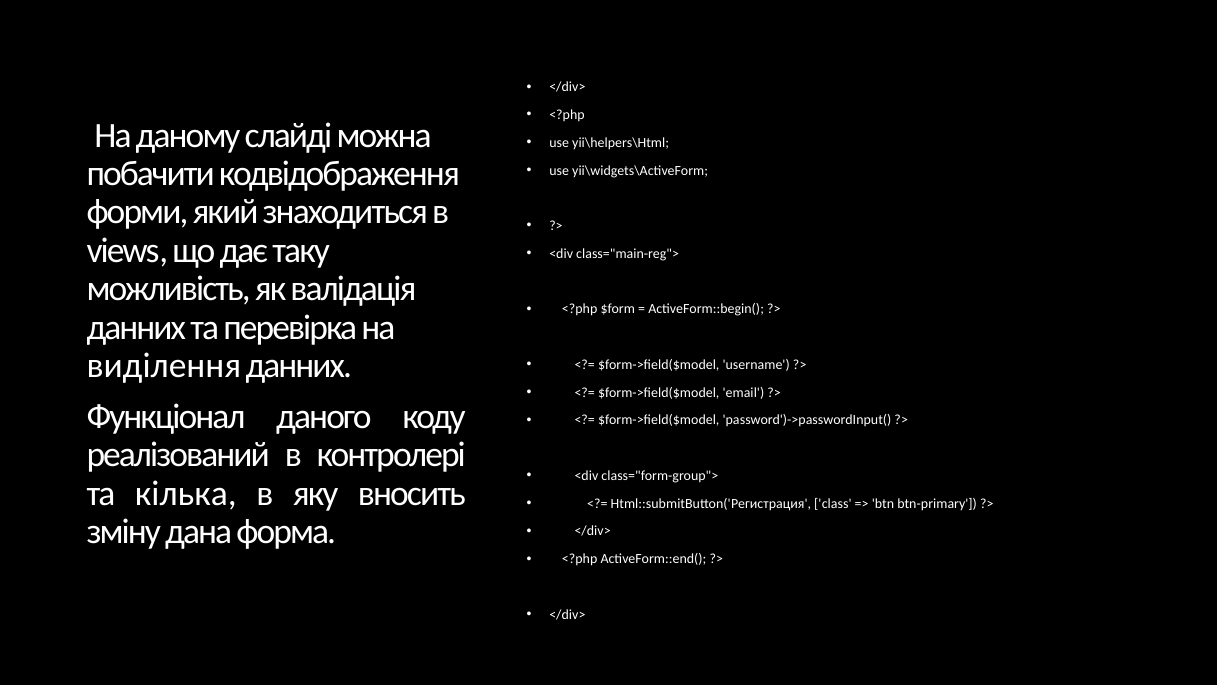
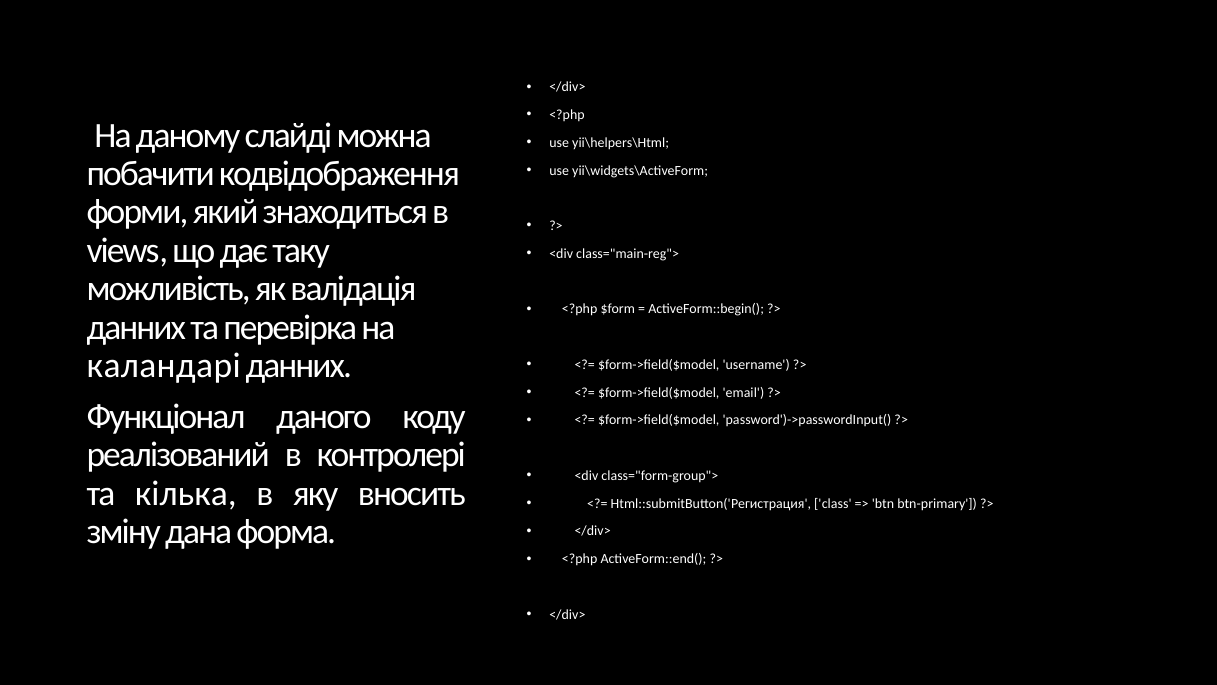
виділення: виділення -> каландарі (164, 365)
